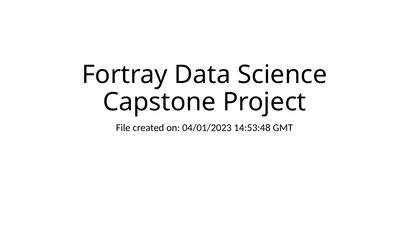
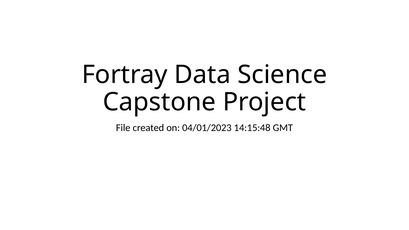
14:53:48: 14:53:48 -> 14:15:48 (252, 128)
